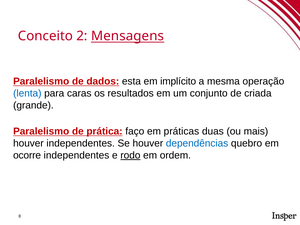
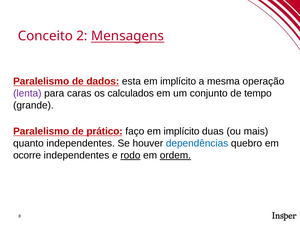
lenta colour: blue -> purple (27, 93)
resultados: resultados -> calculados (131, 93)
criada: criada -> tempo (258, 93)
prática: prática -> prático (105, 131)
faço em práticas: práticas -> implícito (182, 131)
houver: houver -> quanto (28, 143)
ordem underline: none -> present (175, 155)
